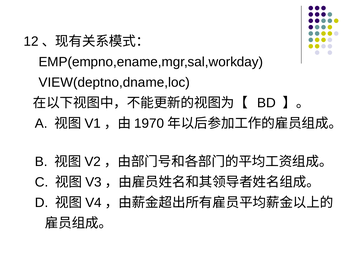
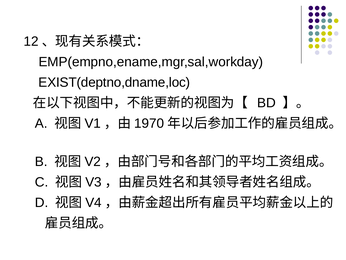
VIEW(deptno,dname,loc: VIEW(deptno,dname,loc -> EXIST(deptno,dname,loc (114, 82)
